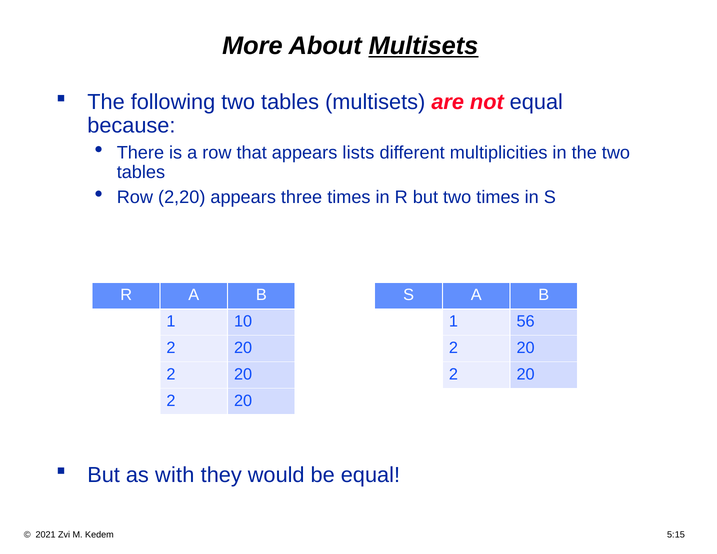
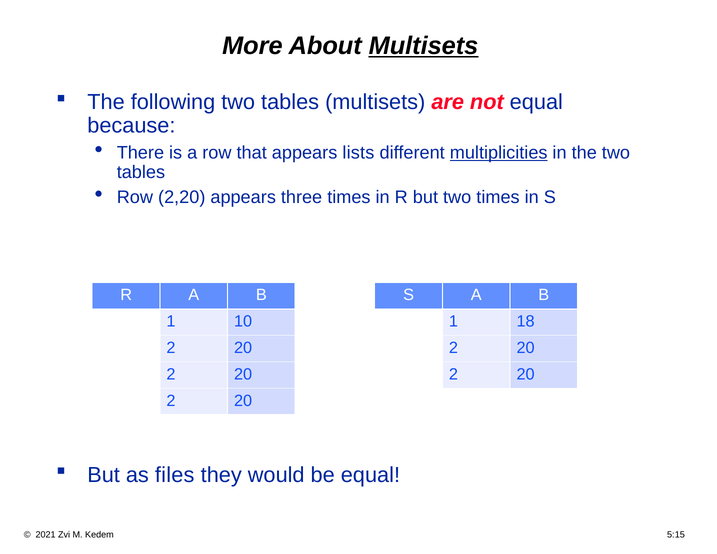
multiplicities underline: none -> present (499, 153)
56: 56 -> 18 (526, 322)
with: with -> files (175, 475)
